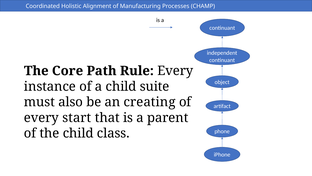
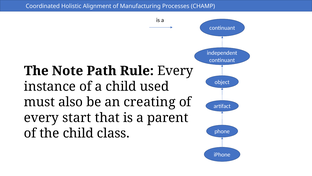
Core: Core -> Note (68, 71)
suite: suite -> used (154, 86)
